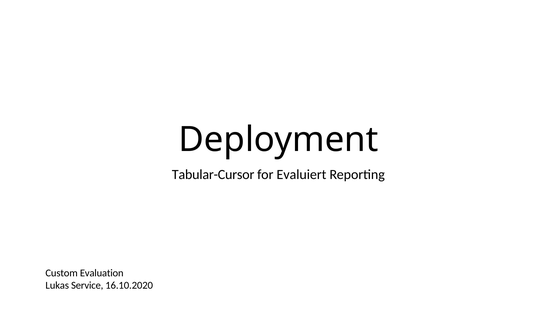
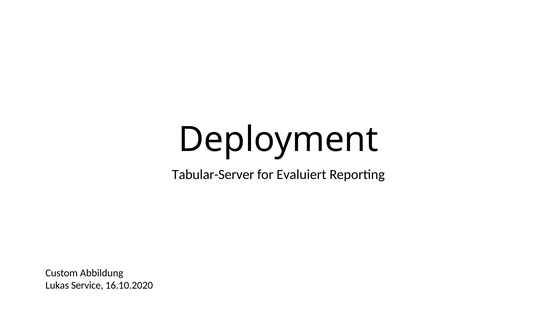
Tabular-Cursor: Tabular-Cursor -> Tabular-Server (213, 174)
Evaluation: Evaluation -> Abbildung (102, 272)
